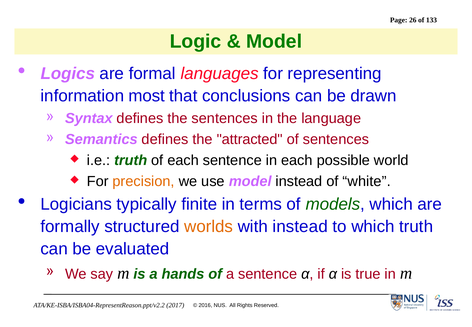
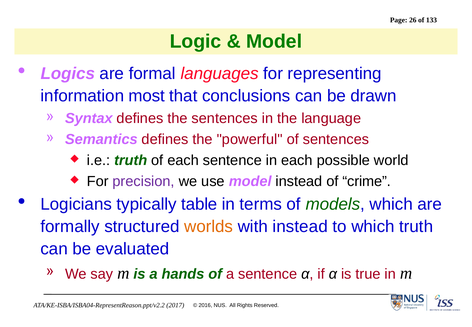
attracted: attracted -> powerful (250, 139)
precision colour: orange -> purple (144, 181)
white: white -> crime (367, 181)
finite: finite -> table (199, 204)
